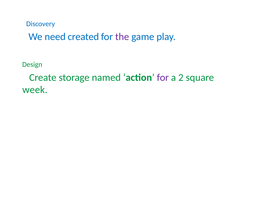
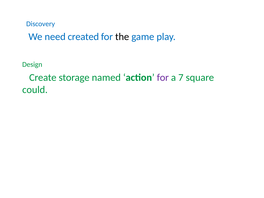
the colour: purple -> black (122, 37)
2: 2 -> 7 (181, 77)
week: week -> could (35, 90)
